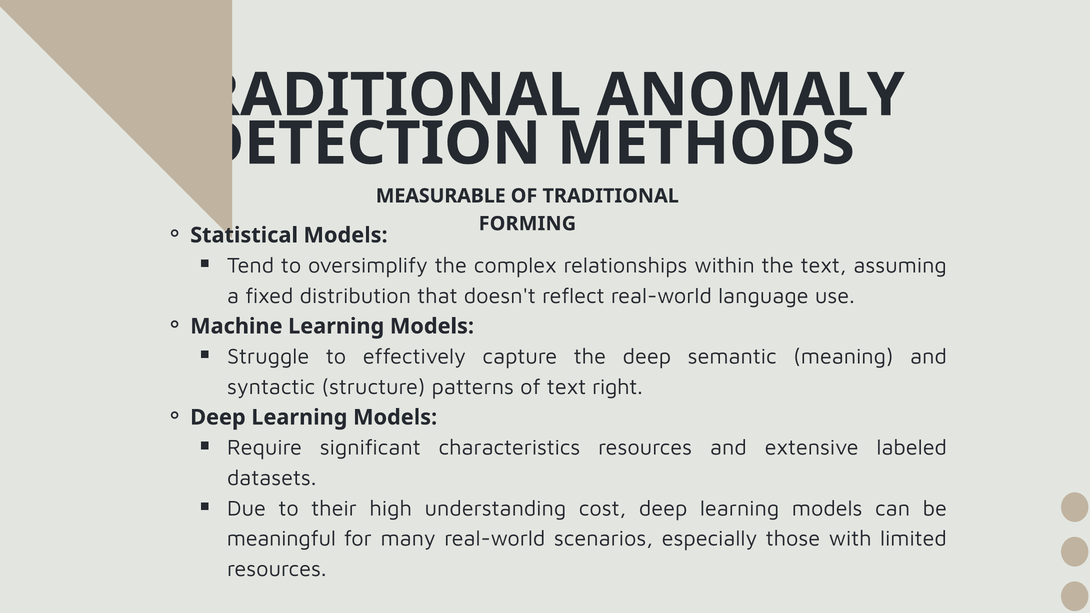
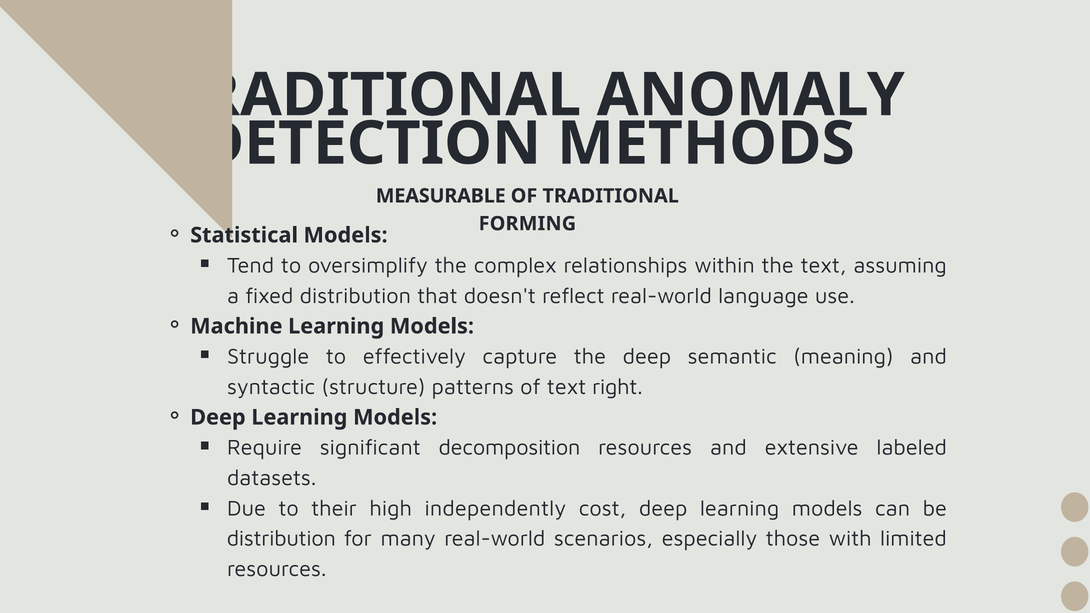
characteristics: characteristics -> decomposition (509, 448)
understanding: understanding -> independently (495, 509)
meaningful: meaningful -> distribution (281, 539)
